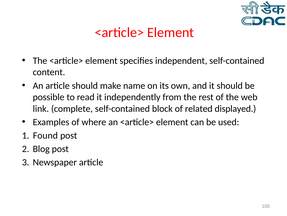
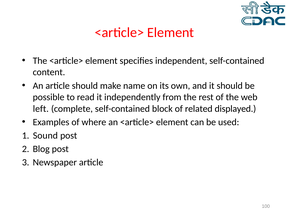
link: link -> left (41, 108)
Found: Found -> Sound (45, 135)
